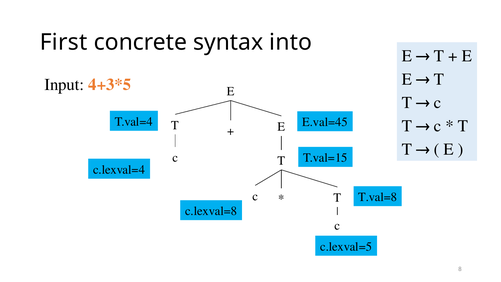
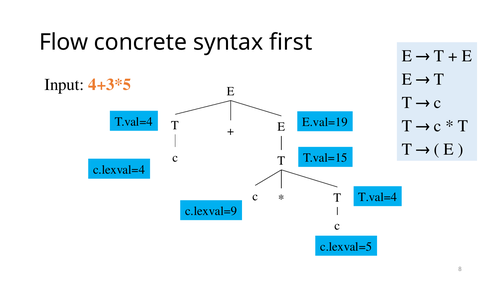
First: First -> Flow (64, 42)
into: into -> first (291, 42)
E.val=45: E.val=45 -> E.val=19 (325, 122)
T.val=8: T.val=8 -> T.val=4 (378, 197)
c.lexval=8: c.lexval=8 -> c.lexval=9 (211, 211)
